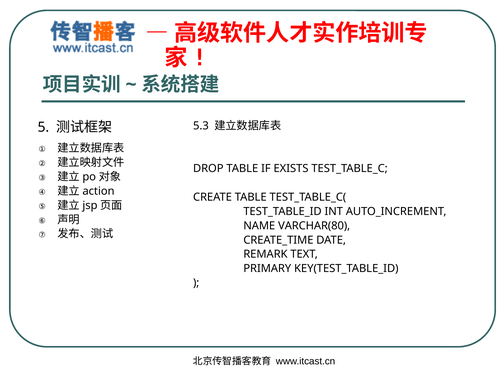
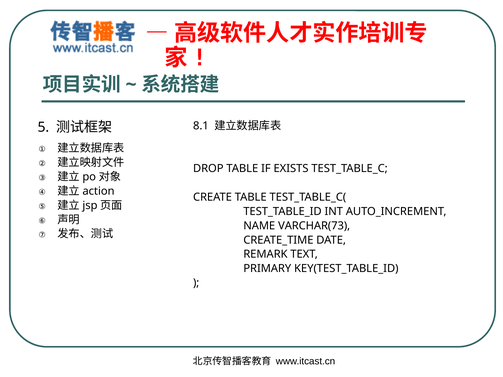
5.3: 5.3 -> 8.1 (201, 126)
VARCHAR(80: VARCHAR(80 -> VARCHAR(73 (314, 226)
